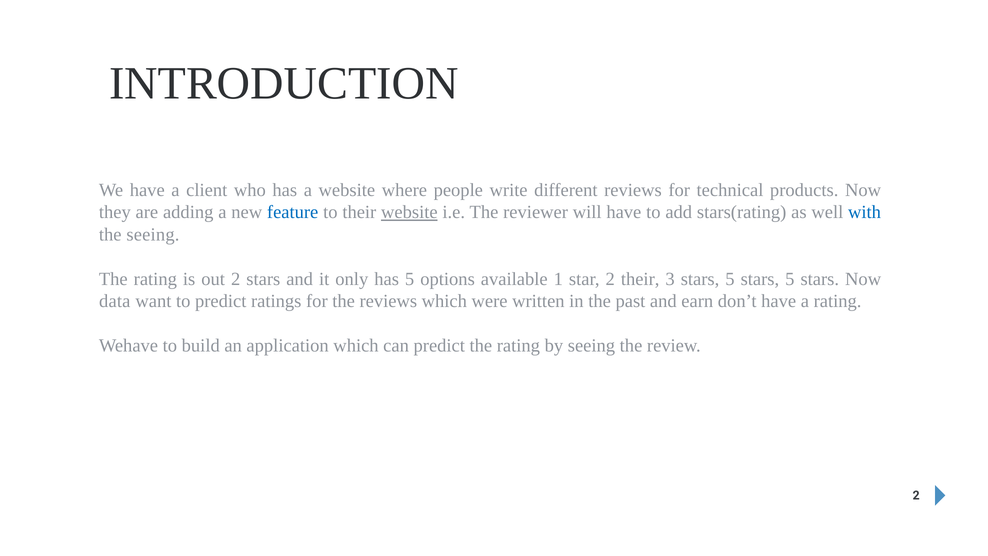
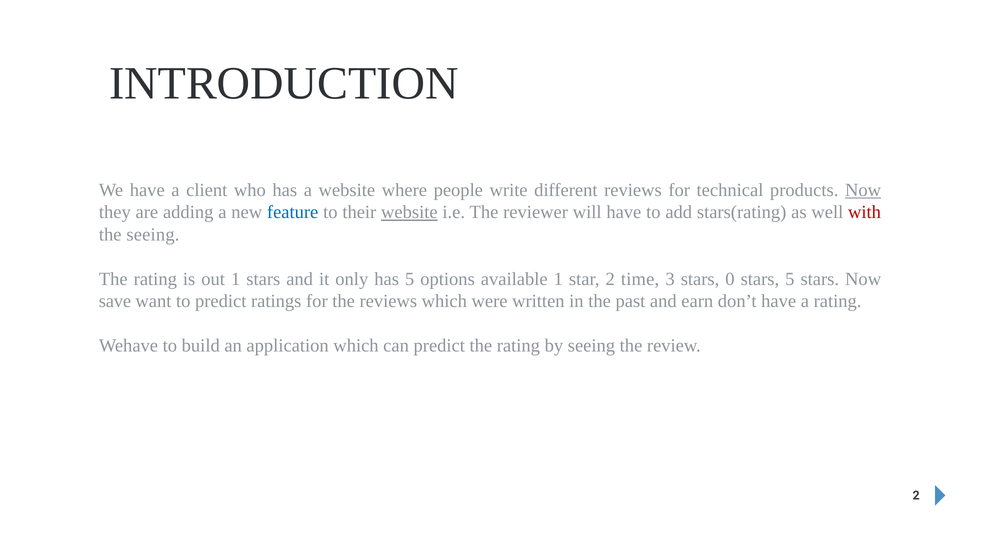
Now underline: none -> present (863, 190)
with colour: blue -> red (865, 212)
out 2: 2 -> 1 (236, 279)
2 their: their -> time (640, 279)
3 stars 5: 5 -> 0 (730, 279)
data: data -> save (115, 301)
